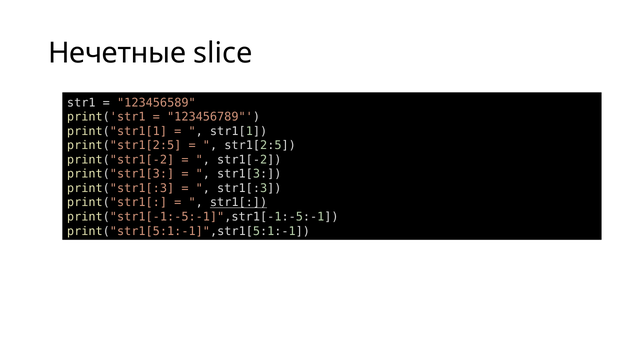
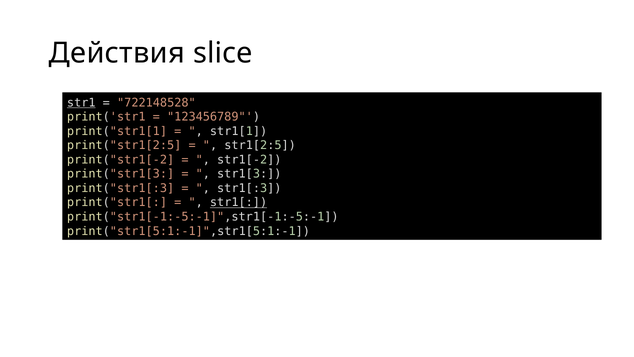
Нечетные: Нечетные -> Действия (117, 53)
str1 underline: none -> present (81, 103)
123456589: 123456589 -> 722148528 (156, 103)
